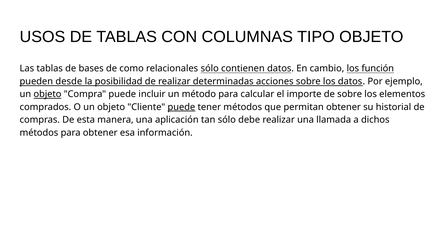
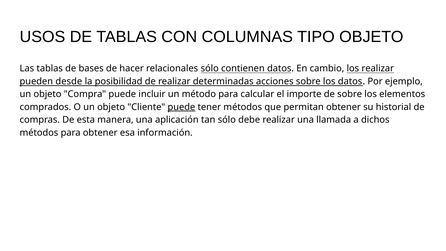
como: como -> hacer (132, 69)
los función: función -> realizar (378, 69)
objeto underline: present -> none (47, 94)
